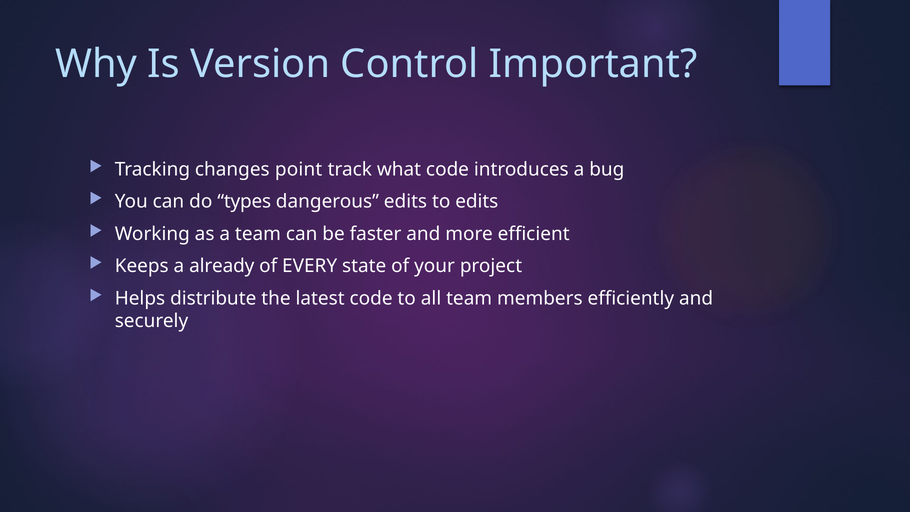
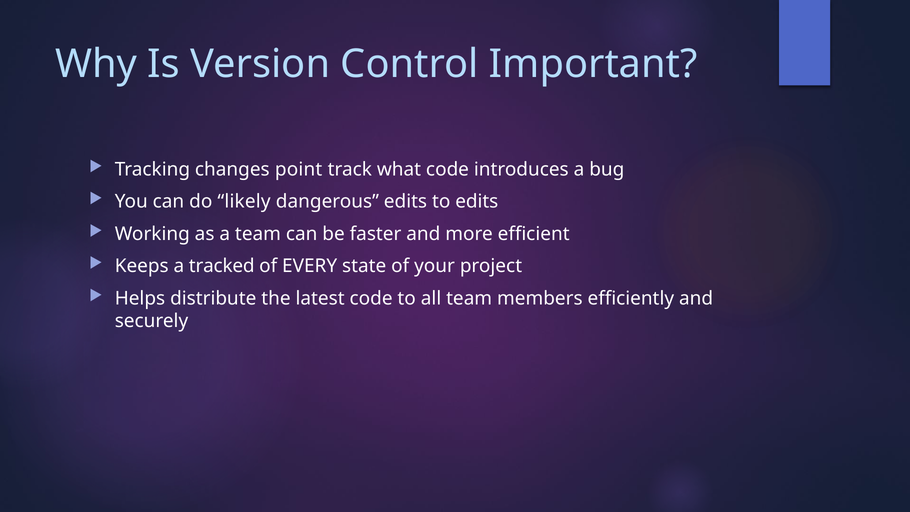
types: types -> likely (244, 202)
already: already -> tracked (222, 266)
